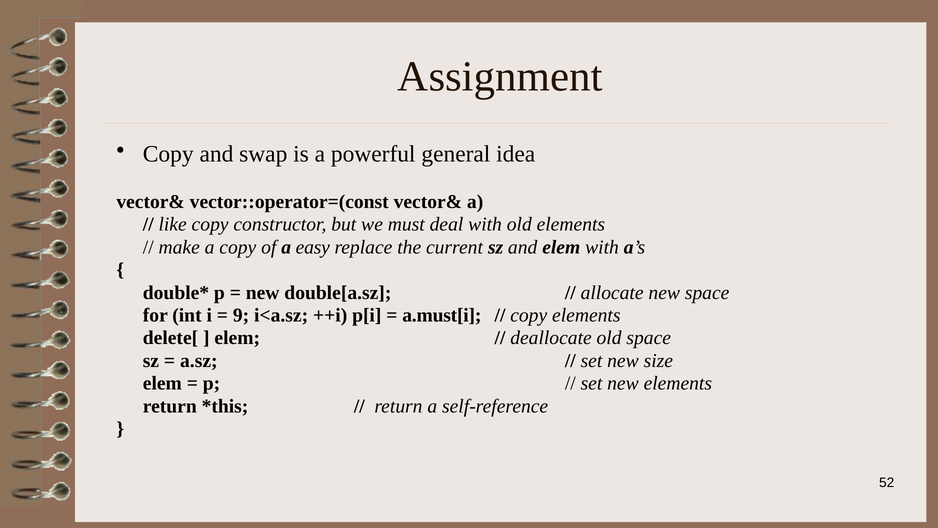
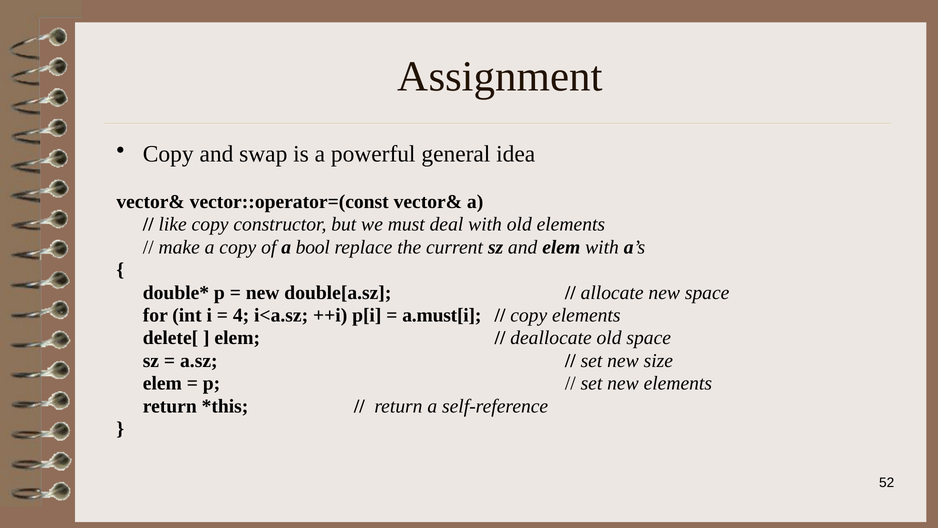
easy: easy -> bool (313, 247)
9: 9 -> 4 (241, 315)
